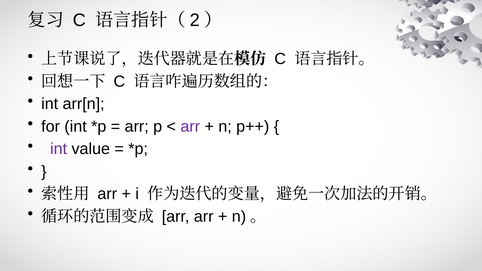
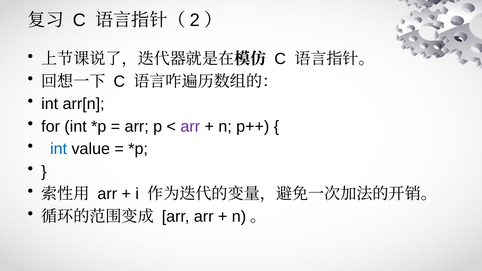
int colour: purple -> blue (59, 149)
